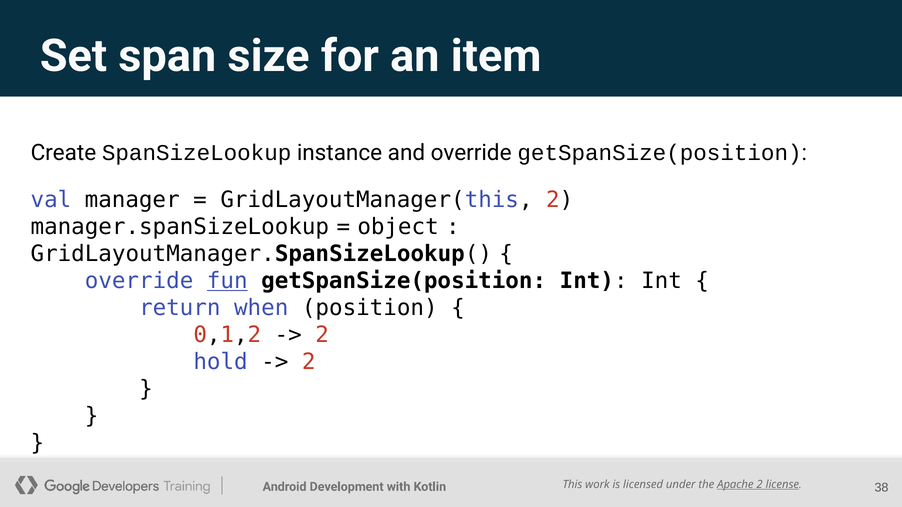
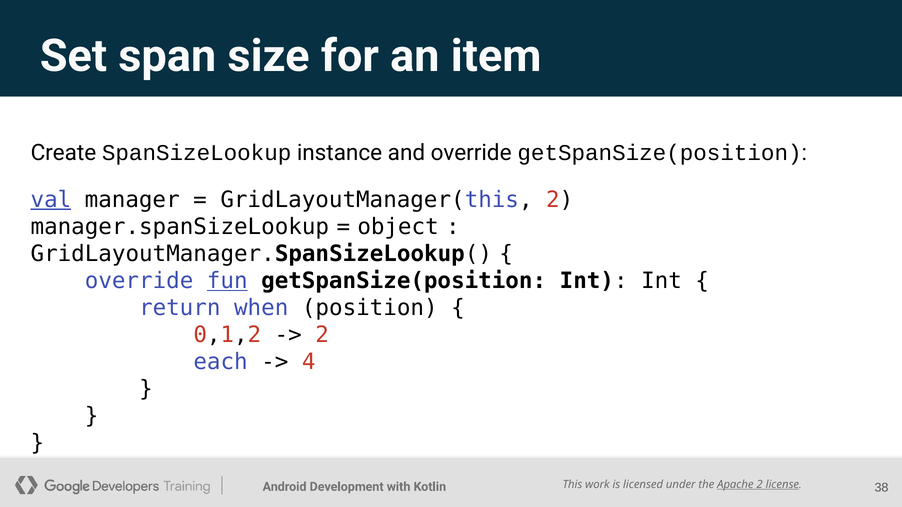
val underline: none -> present (51, 200)
hold: hold -> each (221, 362)
2: 2 -> 4 (309, 362)
